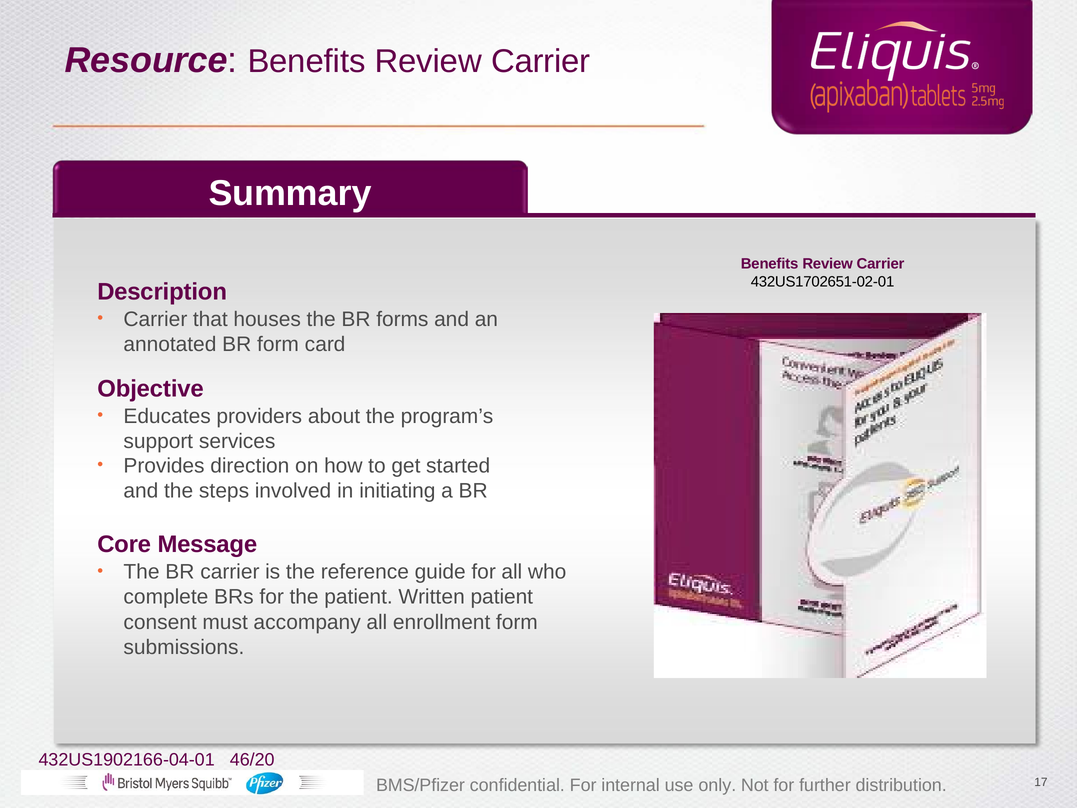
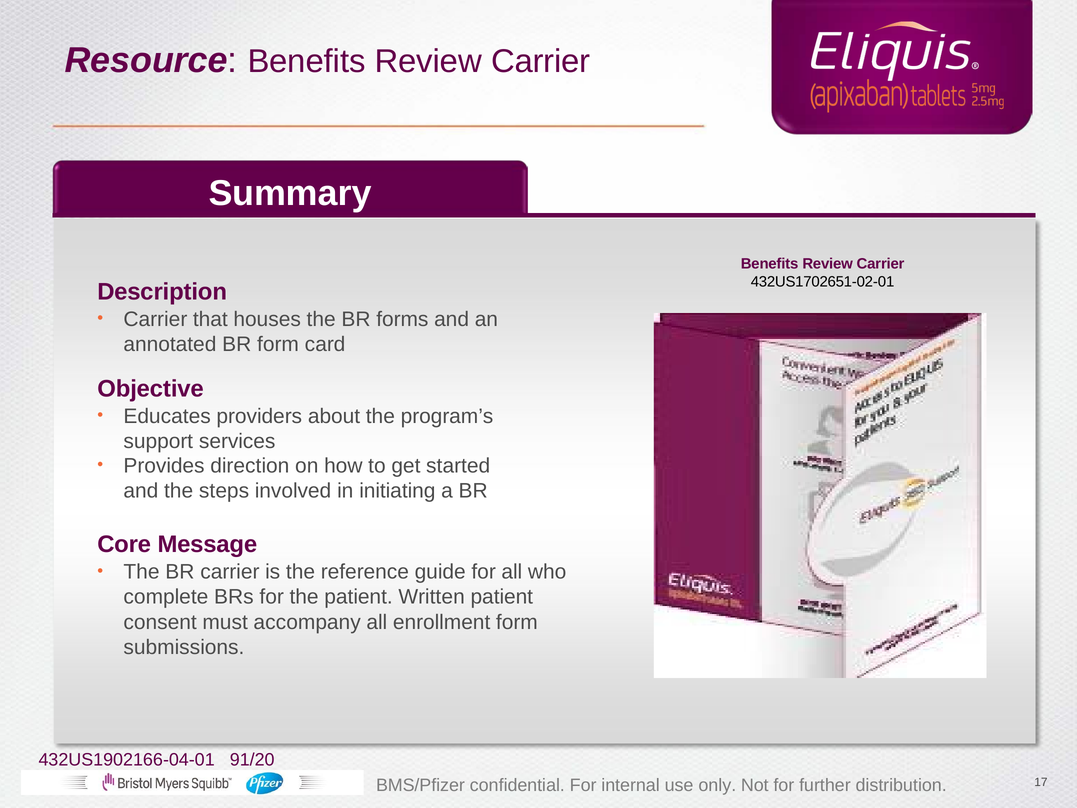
46/20: 46/20 -> 91/20 (252, 760)
